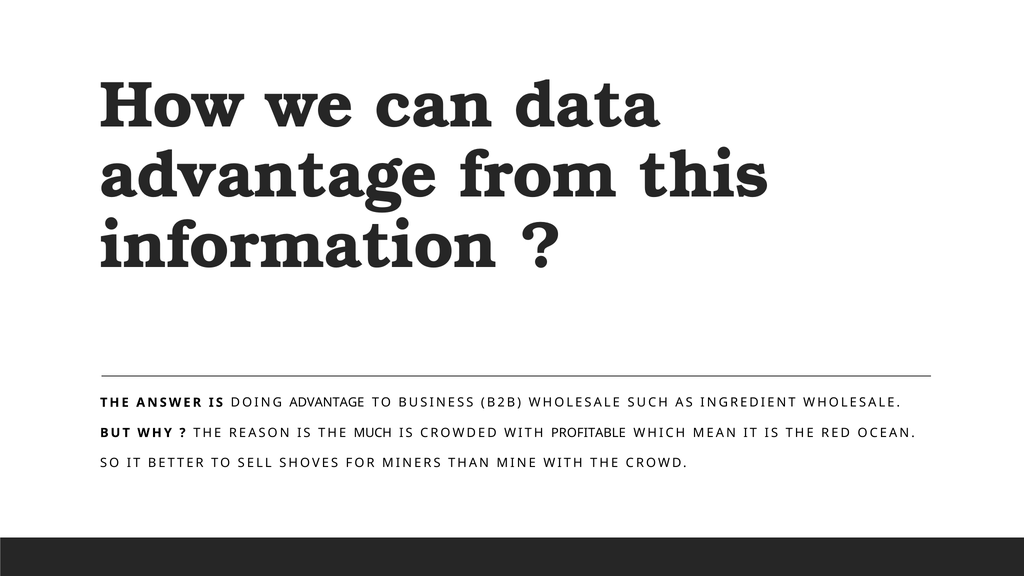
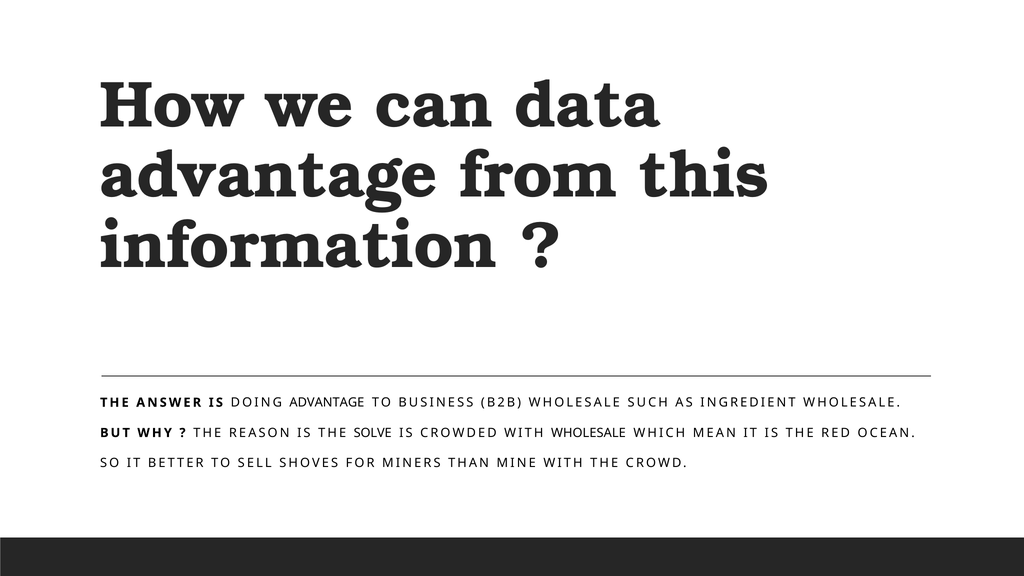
MUCH: MUCH -> SOLVE (373, 433)
WITH PROFITABLE: PROFITABLE -> WHOLESALE (588, 433)
